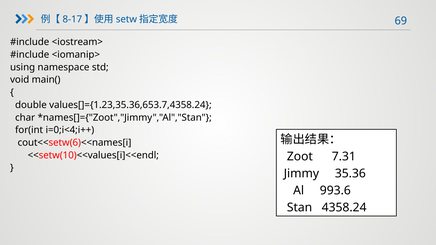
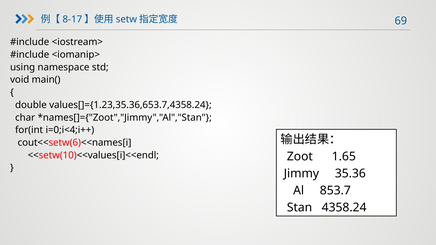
7.31: 7.31 -> 1.65 (344, 157)
993.6: 993.6 -> 853.7 (335, 191)
